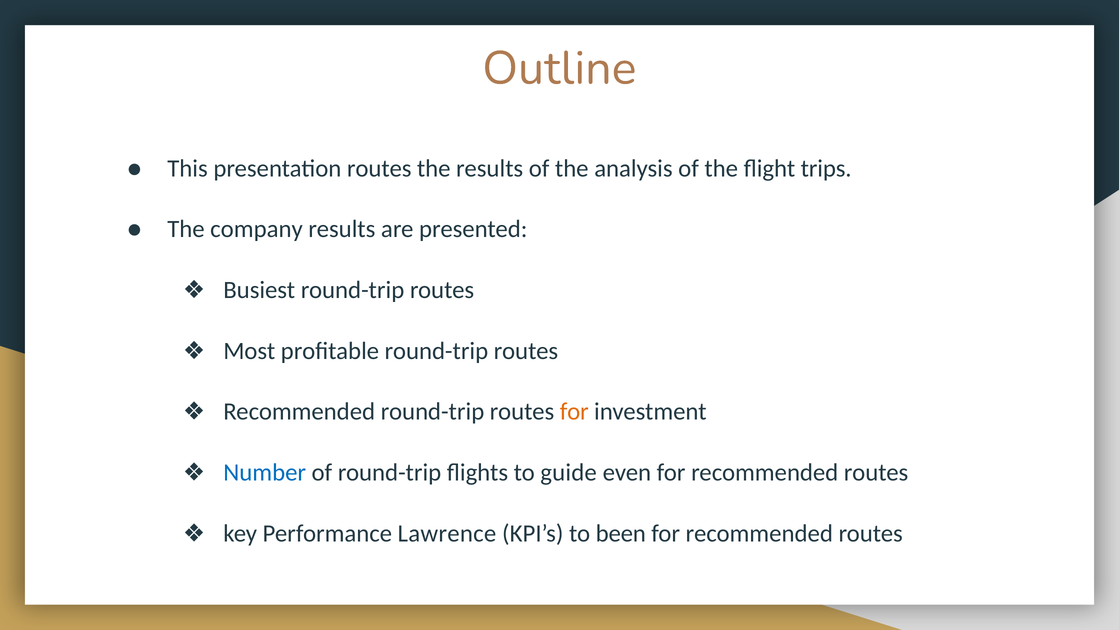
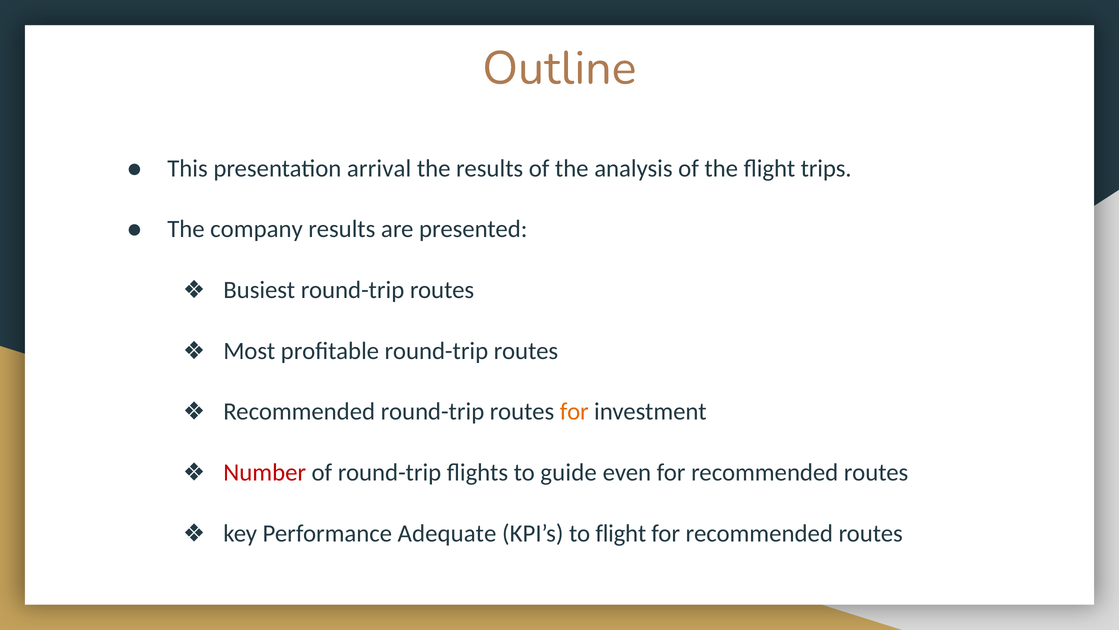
presentation routes: routes -> arrival (379, 168)
Number colour: blue -> red (265, 472)
Lawrence: Lawrence -> Adequate (447, 533)
to been: been -> flight (621, 533)
